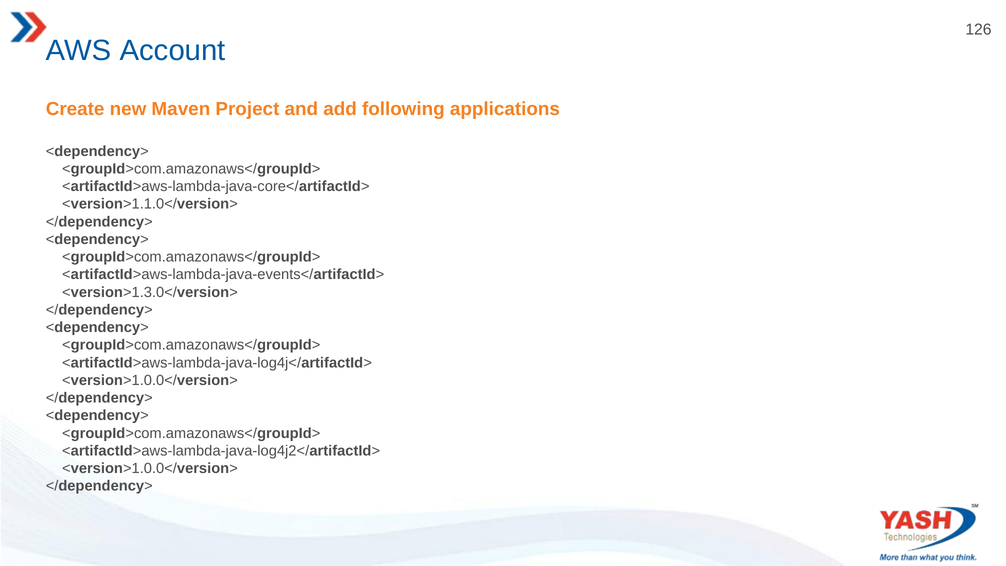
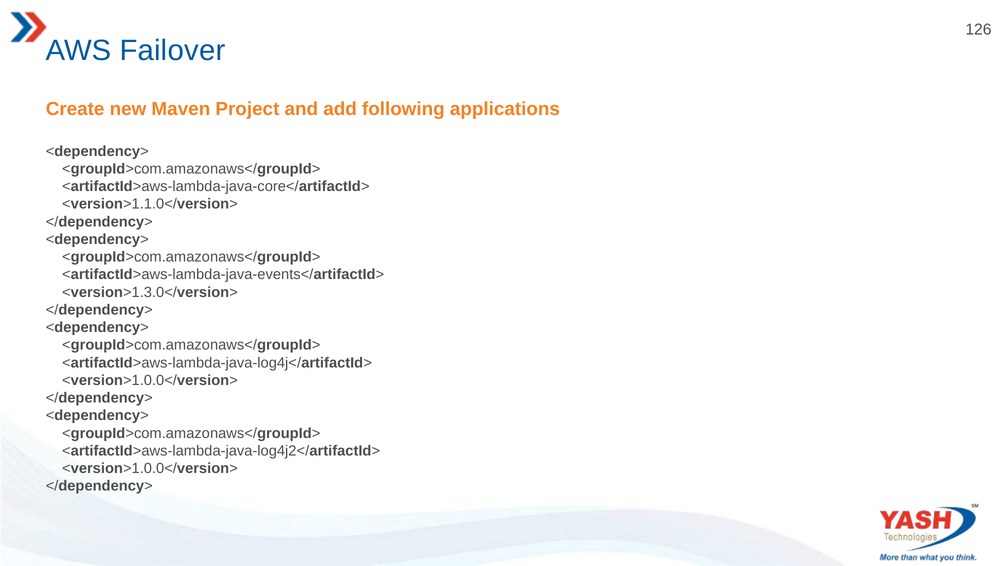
Account: Account -> Failover (173, 50)
